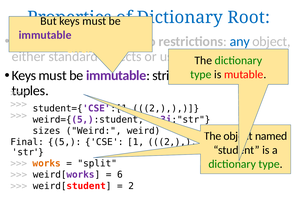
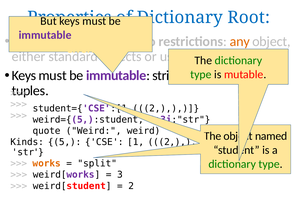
any colour: blue -> orange (240, 41)
sizes: sizes -> quote (47, 131)
Final: Final -> Kinds (27, 142)
6: 6 -> 3 (120, 175)
